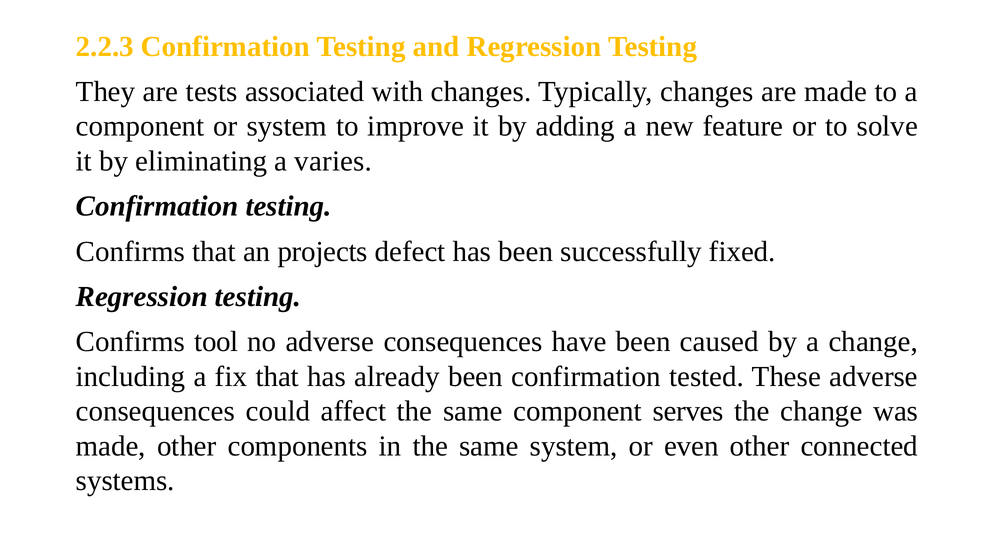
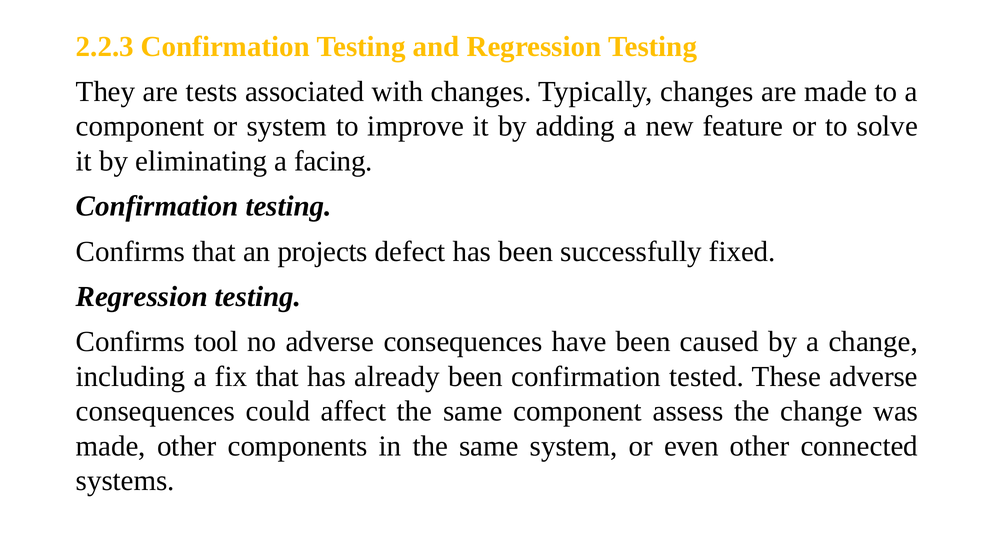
varies: varies -> facing (333, 161)
serves: serves -> assess (688, 411)
